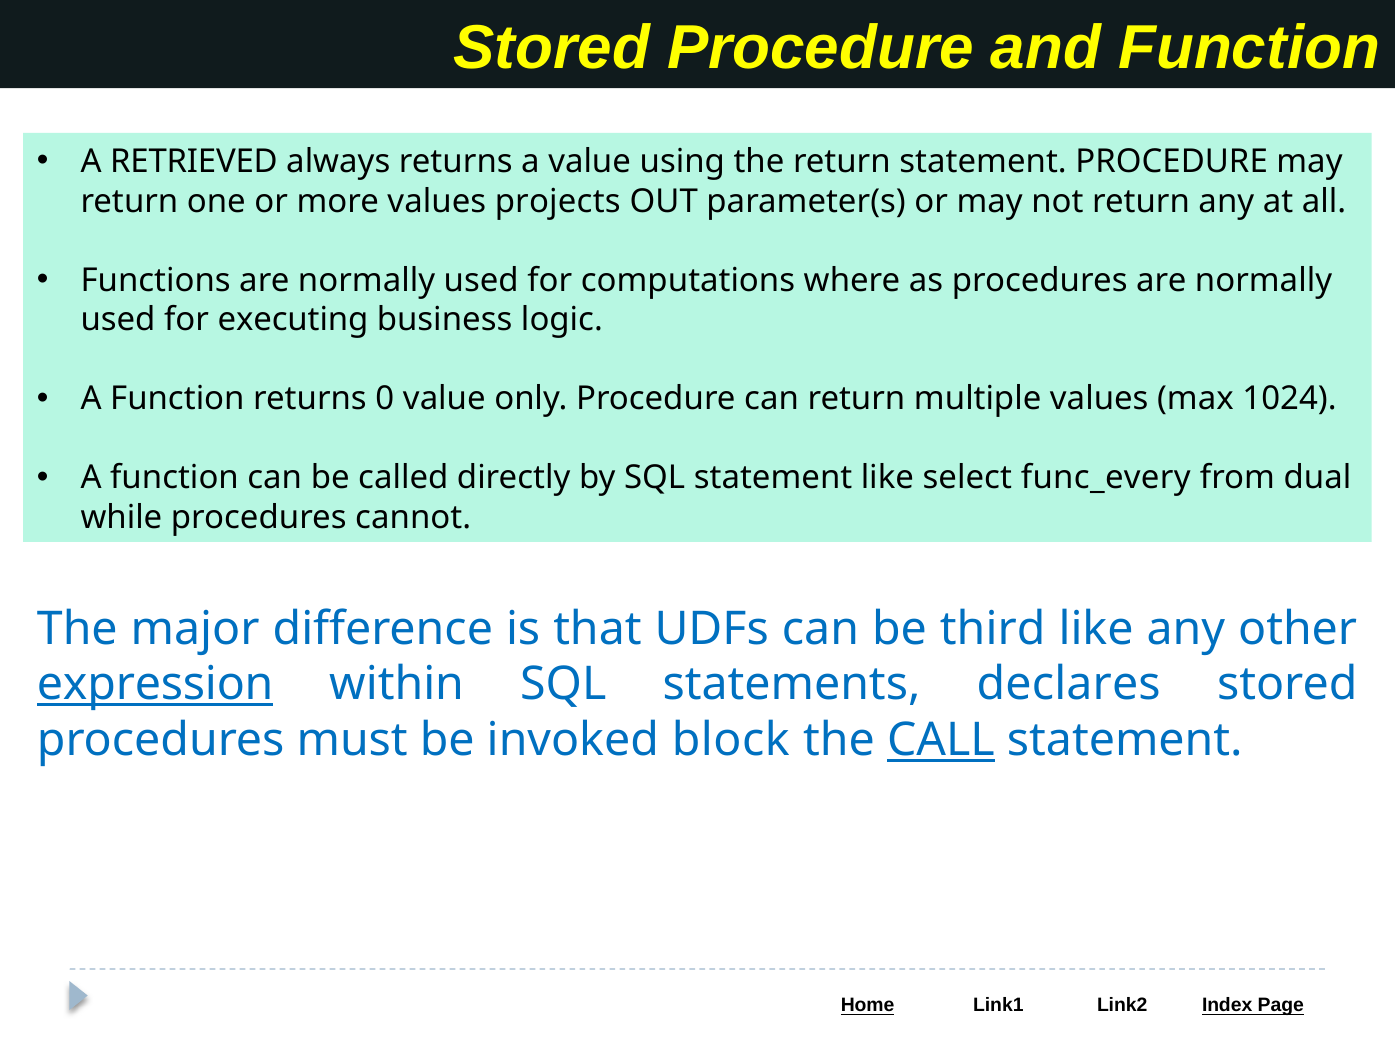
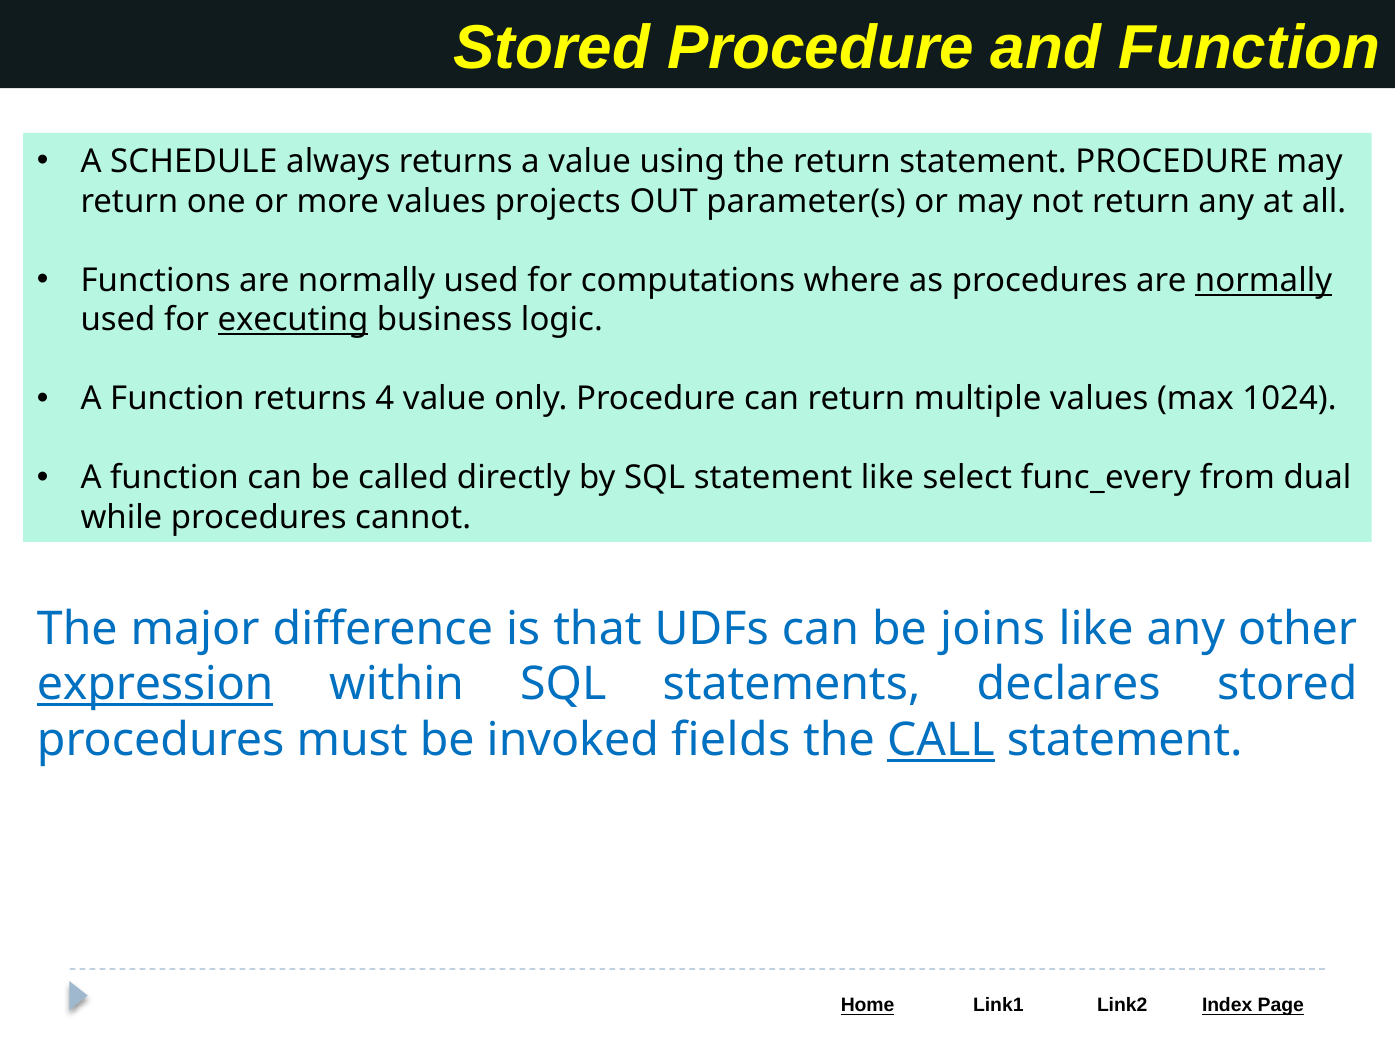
RETRIEVED: RETRIEVED -> SCHEDULE (194, 162)
normally underline: none -> present (1264, 280)
executing underline: none -> present (293, 320)
0: 0 -> 4 (385, 399)
third: third -> joins (993, 629)
block: block -> fields (731, 740)
